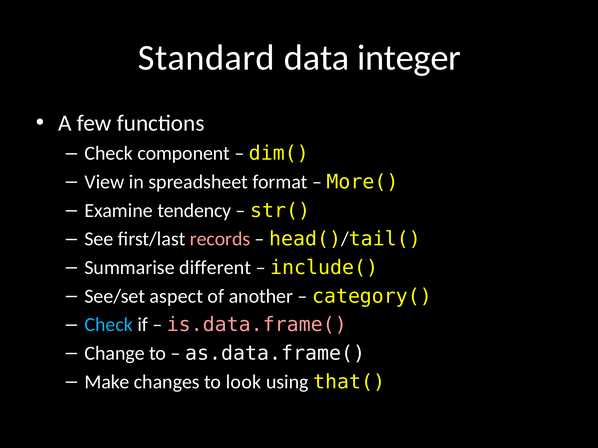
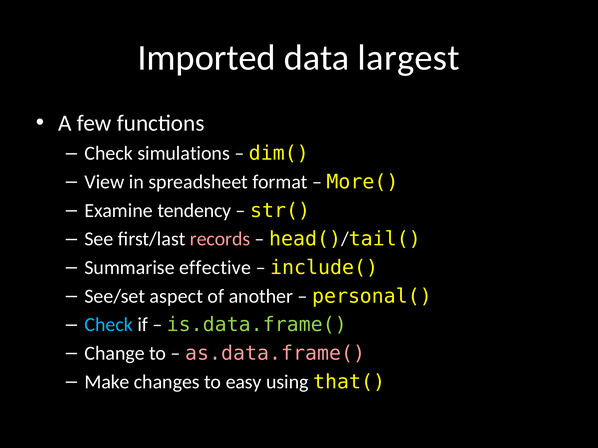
Standard: Standard -> Imported (207, 58)
integer: integer -> largest (409, 58)
component: component -> simulations (184, 154)
different: different -> effective (215, 268)
category(: category( -> personal( (372, 296)
is.data.frame( colour: pink -> light green (257, 325)
as.data.frame( colour: white -> pink (275, 354)
look: look -> easy (244, 382)
